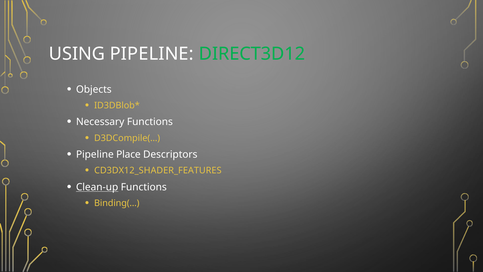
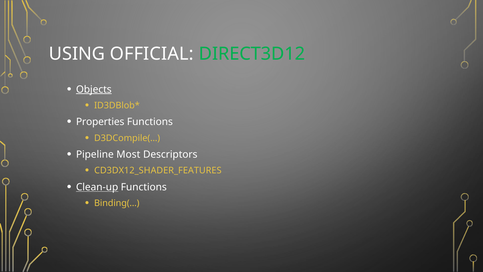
USING PIPELINE: PIPELINE -> OFFICIAL (152, 54)
Objects underline: none -> present (94, 89)
Necessary: Necessary -> Properties (100, 122)
Place: Place -> Most (128, 154)
